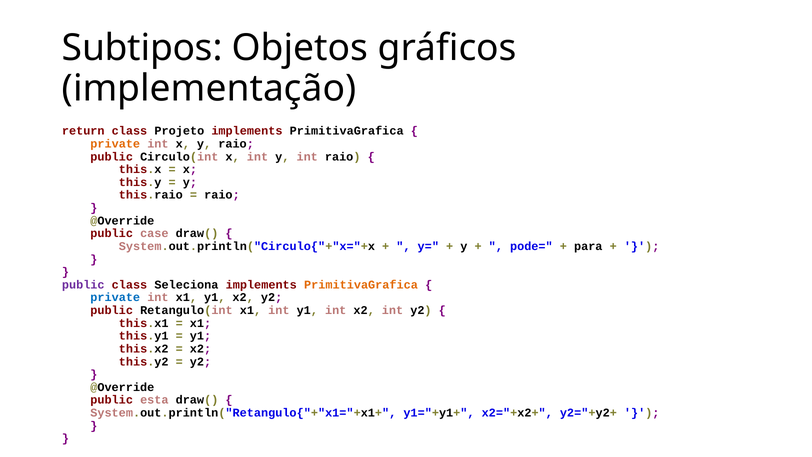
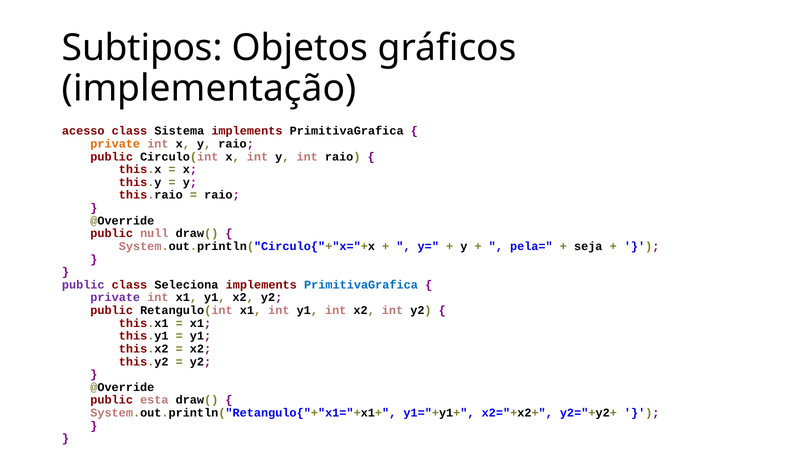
return: return -> acesso (83, 131)
Projeto: Projeto -> Sistema (179, 131)
case: case -> null (154, 233)
pode=: pode= -> pela= (531, 246)
para: para -> seja (588, 246)
PrimitivaGrafica colour: orange -> blue (361, 285)
private colour: blue -> purple (115, 297)
